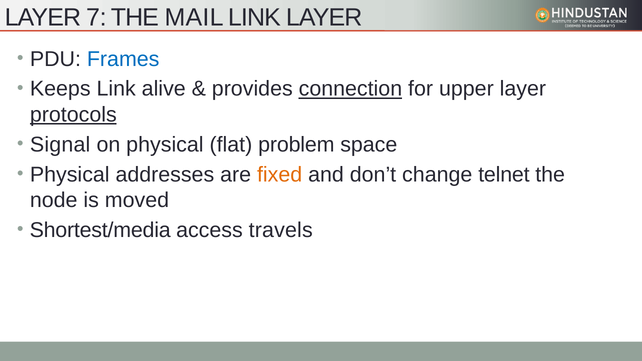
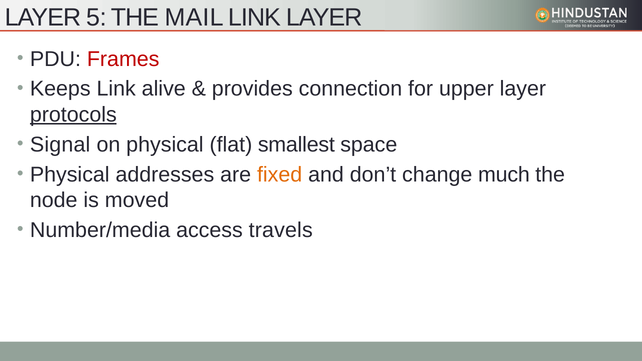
7: 7 -> 5 (96, 18)
Frames colour: blue -> red (123, 59)
connection underline: present -> none (350, 89)
problem: problem -> smallest (296, 145)
telnet: telnet -> much (504, 175)
Shortest/media: Shortest/media -> Number/media (100, 230)
